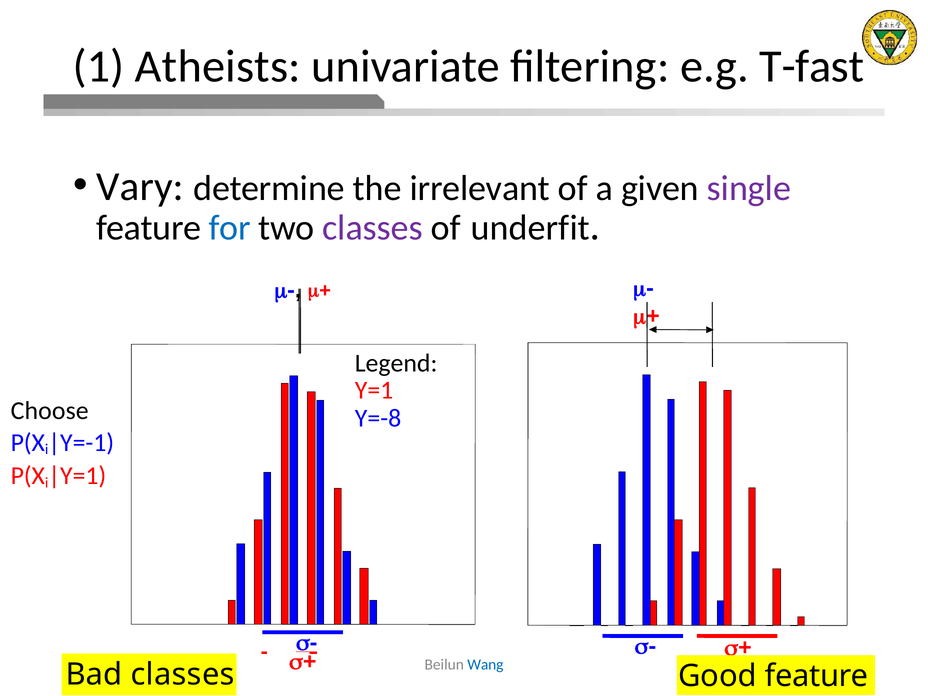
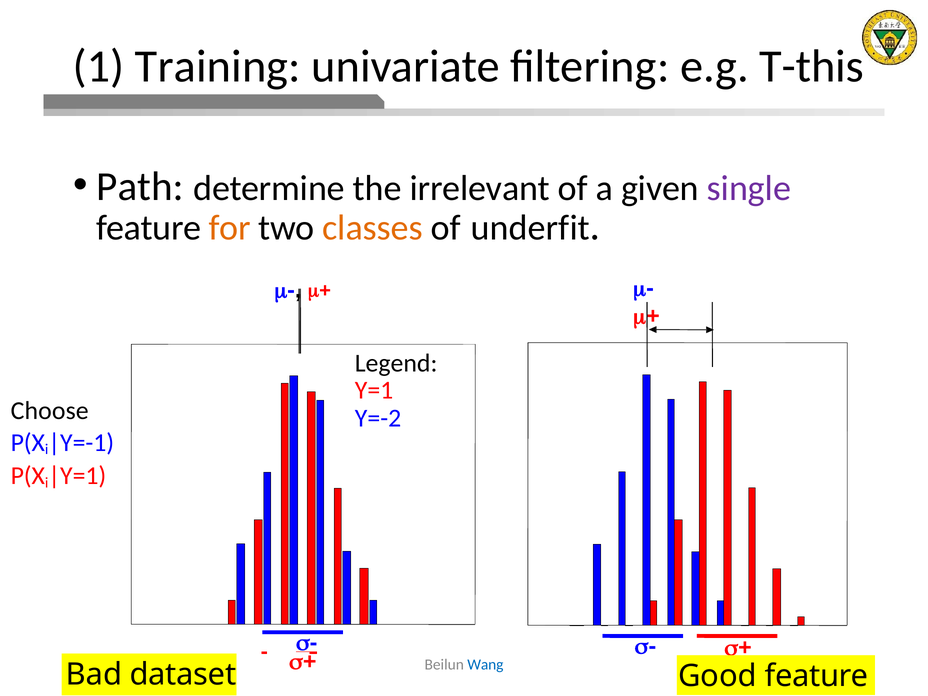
Atheists: Atheists -> Training (218, 66)
T-fast: T-fast -> T-this (812, 66)
Vary: Vary -> Path (140, 187)
for colour: blue -> orange (230, 228)
classes colour: purple -> orange (373, 228)
Y=-8: Y=-8 -> Y=-2 (378, 418)
classes: classes -> dataset (183, 674)
